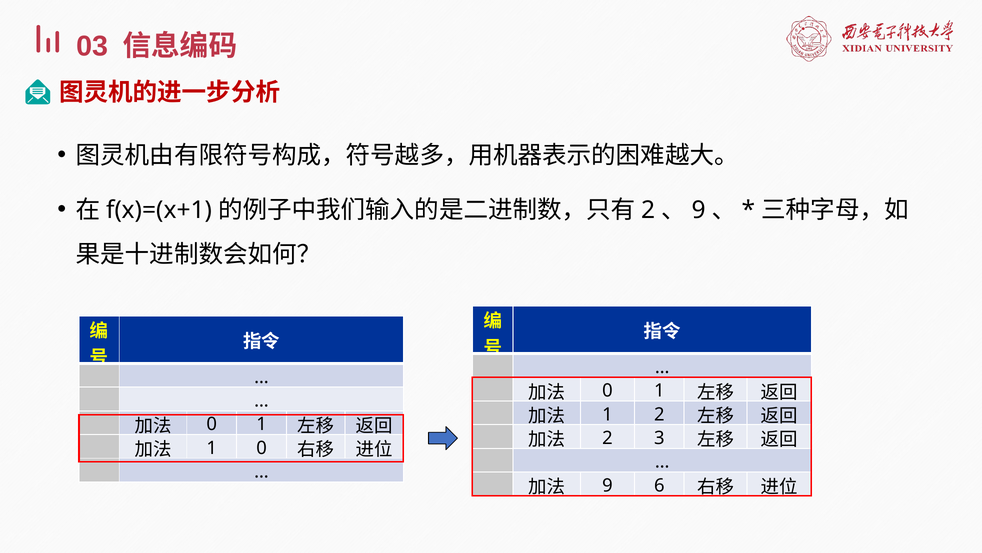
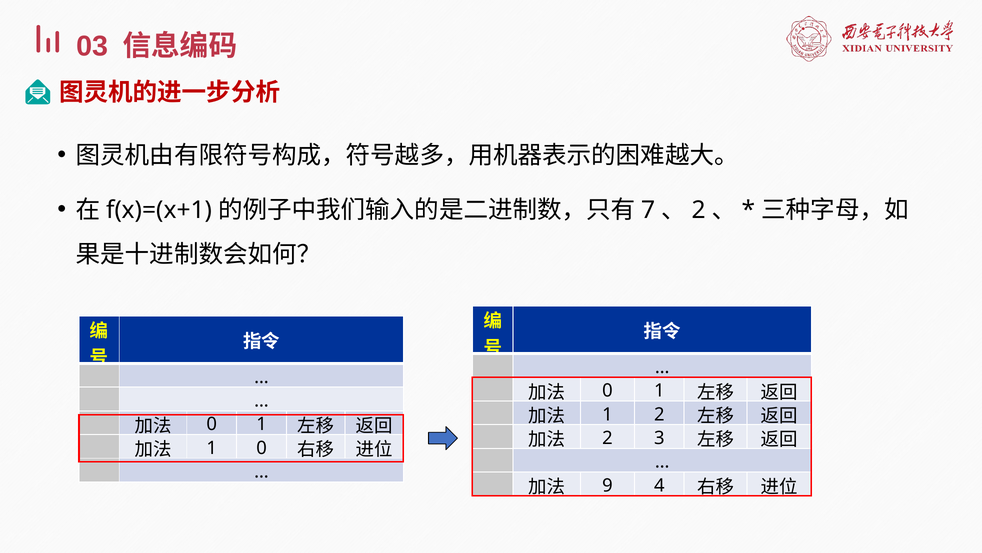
2: 2 -> 7 (648, 210)
9: 9 -> 2 (699, 210)
6: 6 -> 4 (659, 485)
